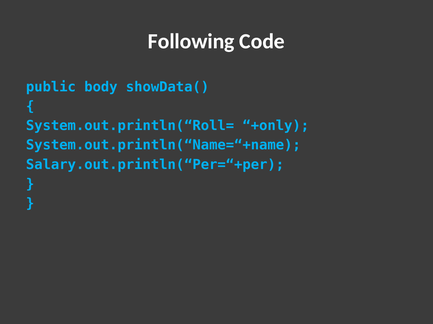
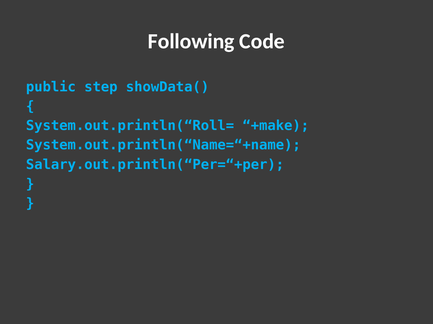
body: body -> step (101, 87)
+only: +only -> +make (276, 126)
